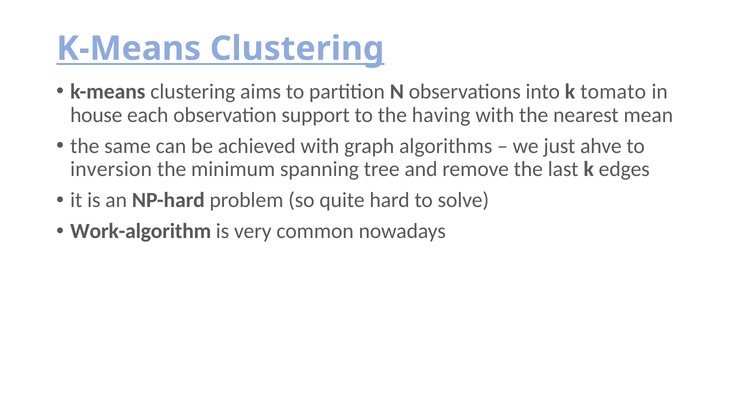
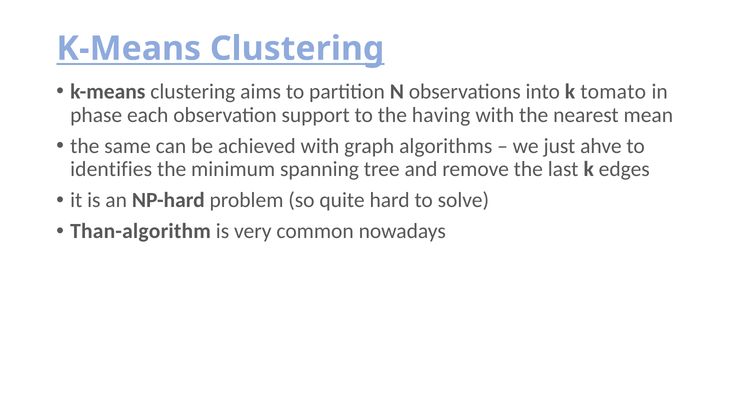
house: house -> phase (96, 115)
inversion: inversion -> identifies (111, 169)
Work-algorithm: Work-algorithm -> Than-algorithm (141, 231)
